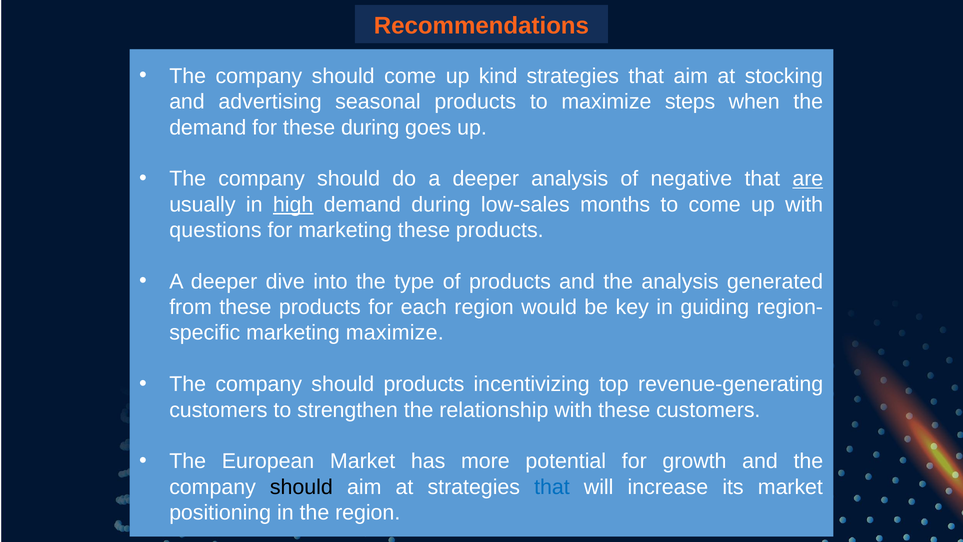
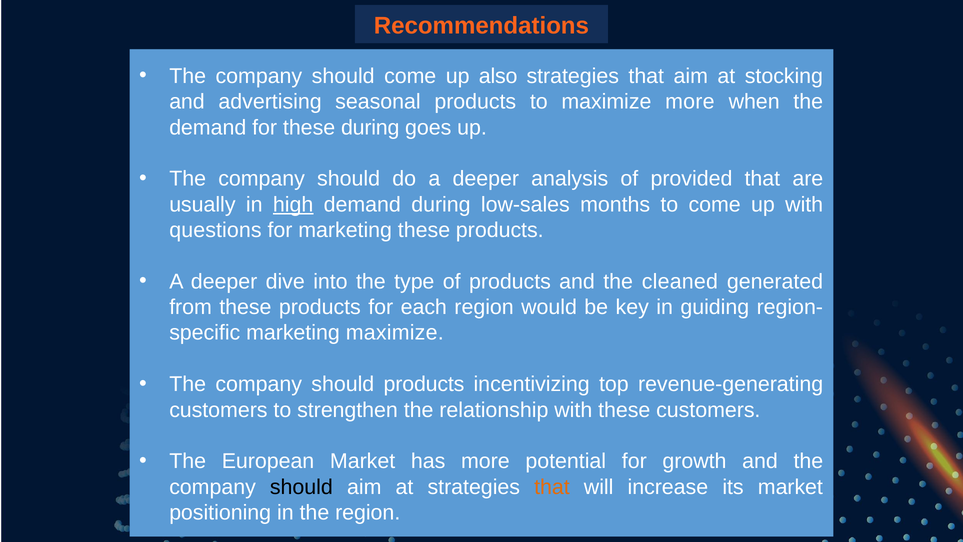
kind: kind -> also (498, 76)
maximize steps: steps -> more (690, 102)
negative: negative -> provided (691, 179)
are underline: present -> none (808, 179)
the analysis: analysis -> cleaned (680, 281)
that colour: blue -> orange (552, 487)
